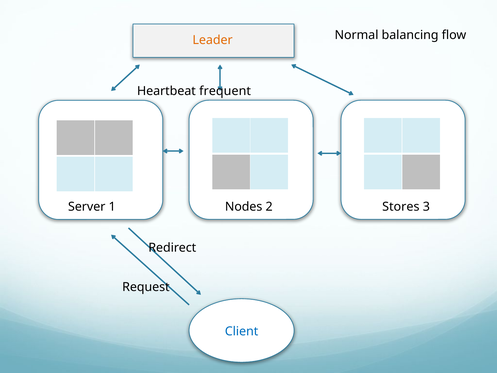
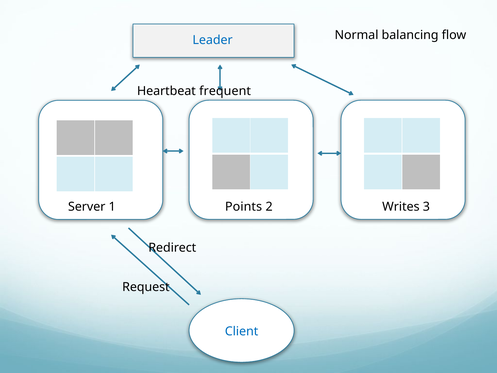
Leader colour: orange -> blue (213, 40)
Nodes: Nodes -> Points (244, 207)
Stores: Stores -> Writes (401, 207)
